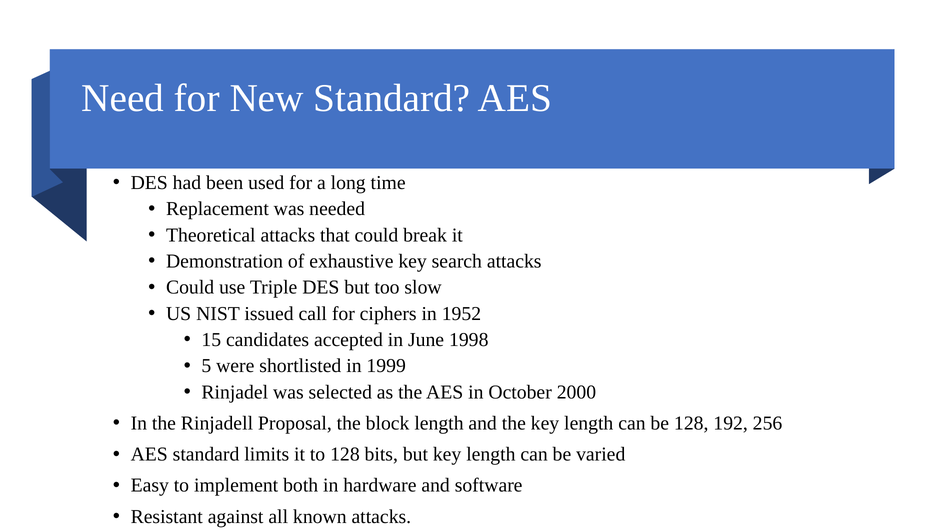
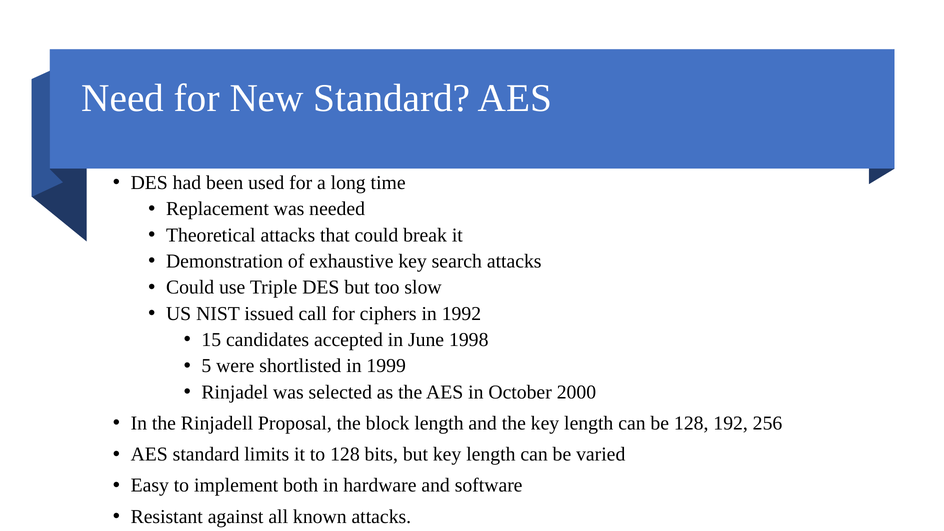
1952: 1952 -> 1992 (461, 314)
